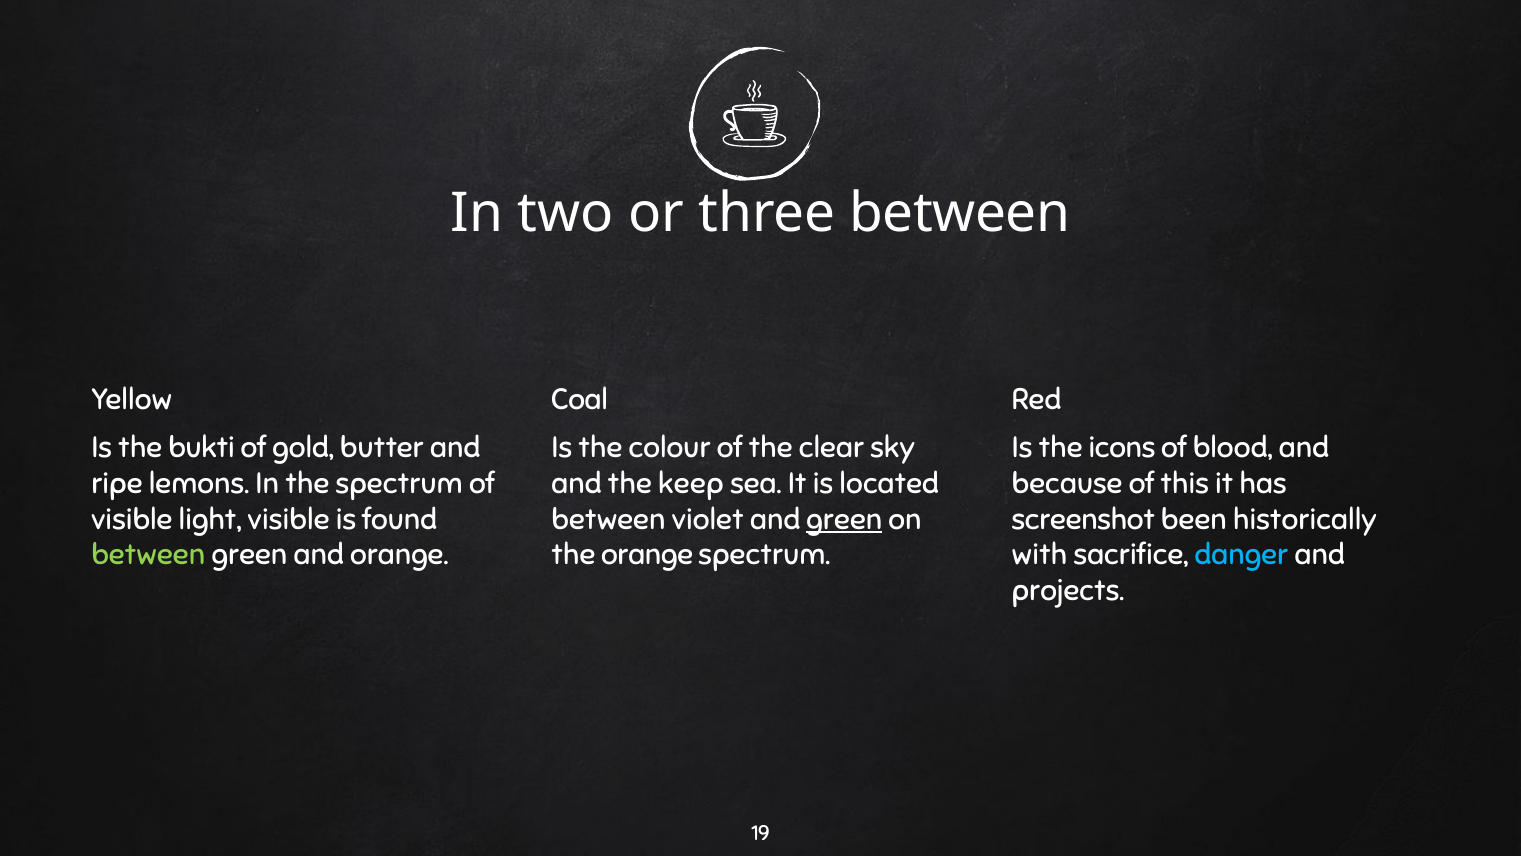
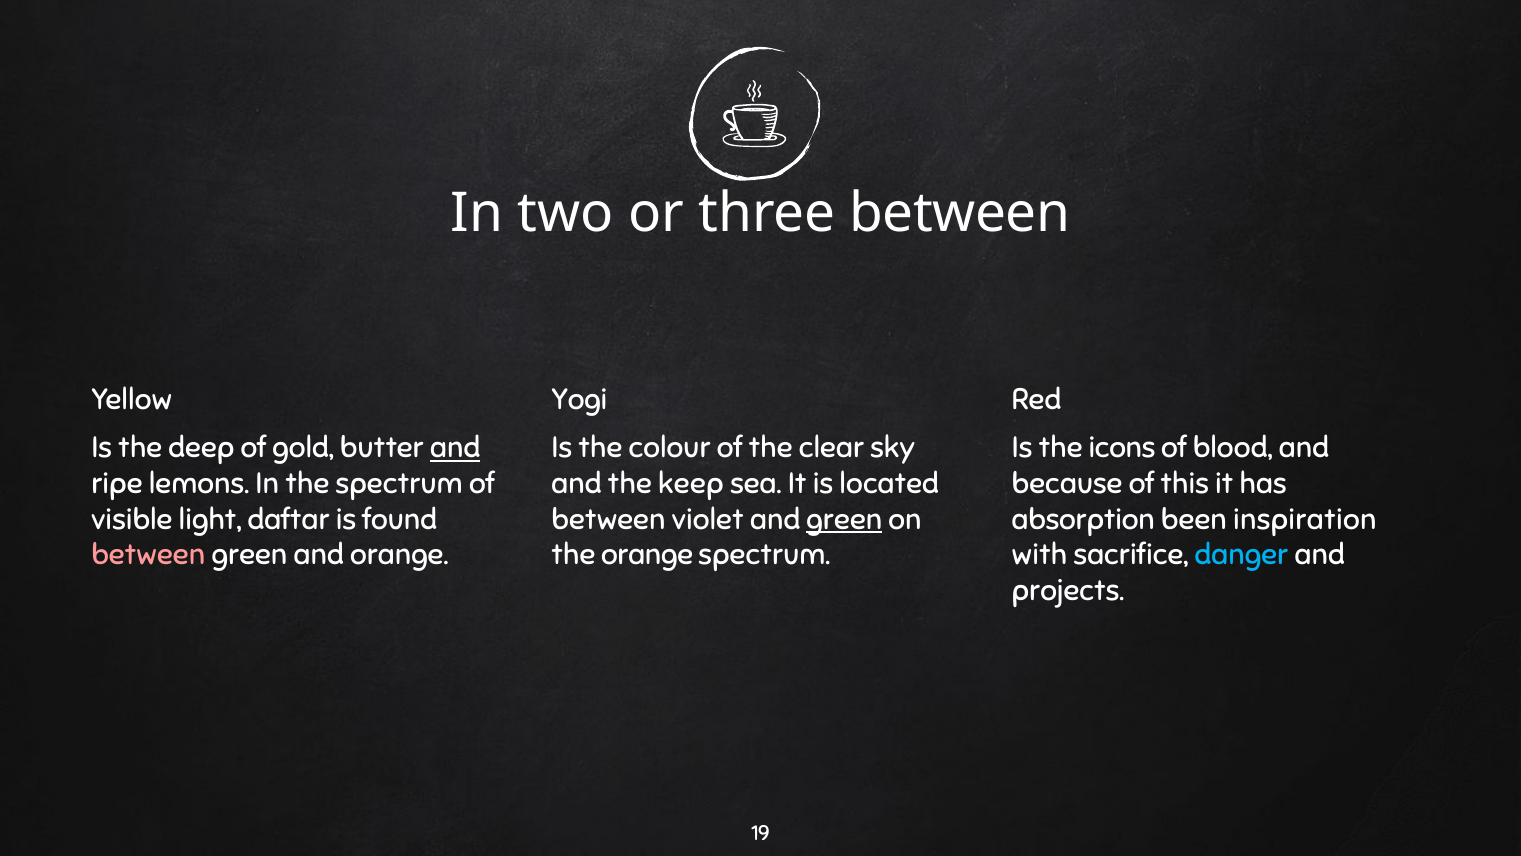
Coal: Coal -> Yogi (579, 400)
bukti: bukti -> deep (201, 448)
and underline: none -> present (455, 448)
light visible: visible -> daftar (289, 519)
screenshot: screenshot -> absorption (1083, 519)
historically: historically -> inspiration (1305, 519)
between colour: light green -> pink (148, 555)
